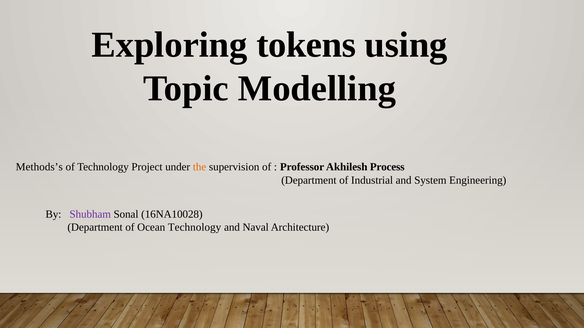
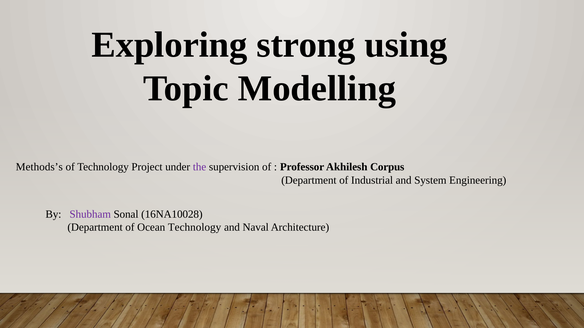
tokens: tokens -> strong (306, 45)
the colour: orange -> purple (200, 167)
Process: Process -> Corpus (387, 167)
